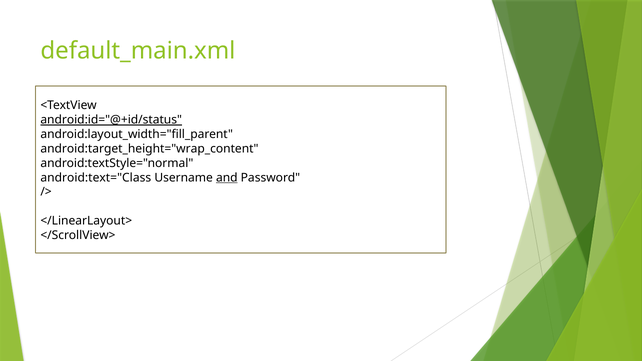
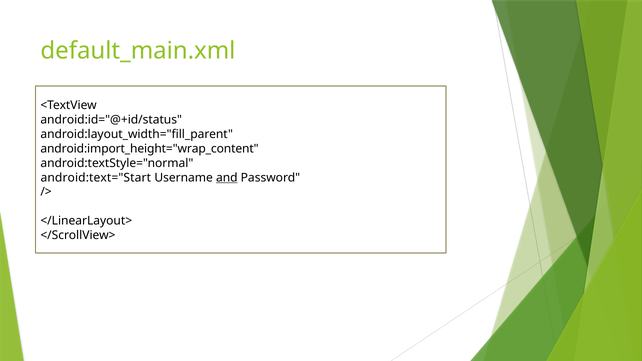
android:id="@+id/status underline: present -> none (111, 120)
android:target_height="wrap_content: android:target_height="wrap_content -> android:import_height="wrap_content (149, 149)
android:text="Class: android:text="Class -> android:text="Start (96, 178)
